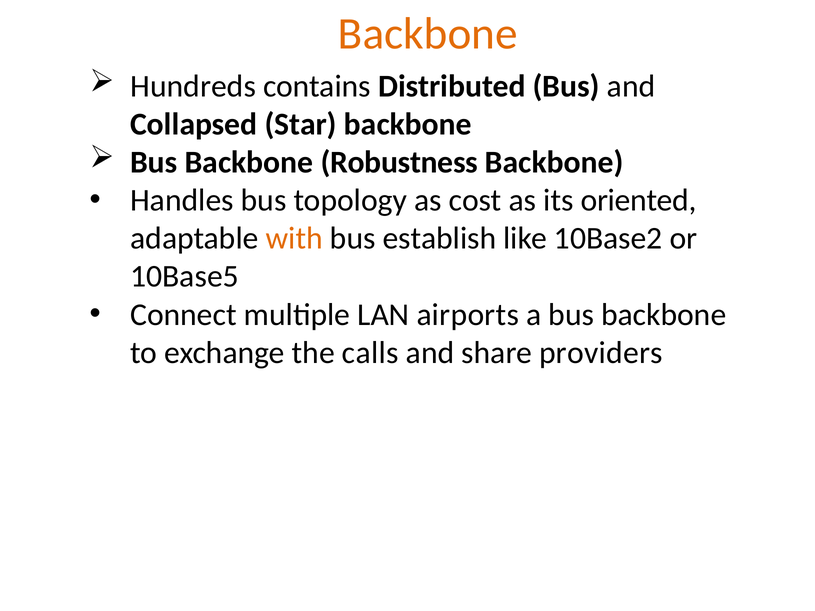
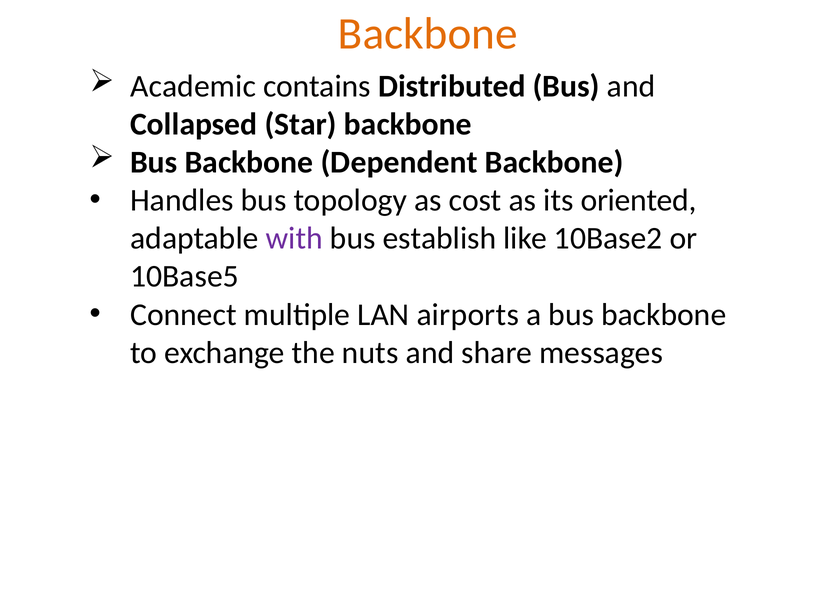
Hundreds: Hundreds -> Academic (193, 86)
Robustness: Robustness -> Dependent (399, 162)
with colour: orange -> purple (294, 239)
calls: calls -> nuts (370, 353)
providers: providers -> messages (601, 353)
